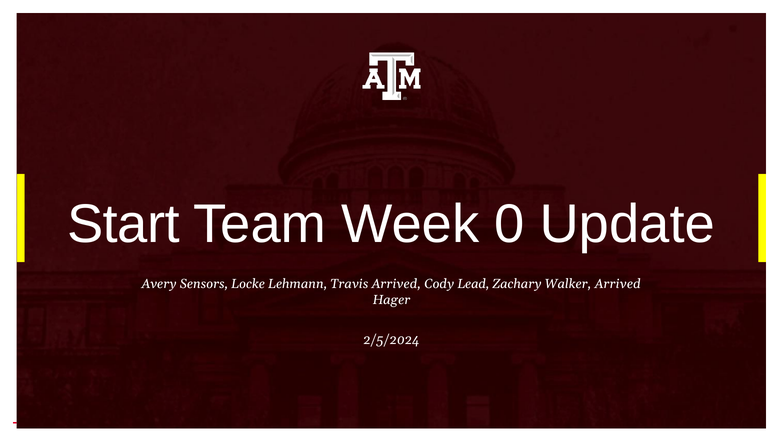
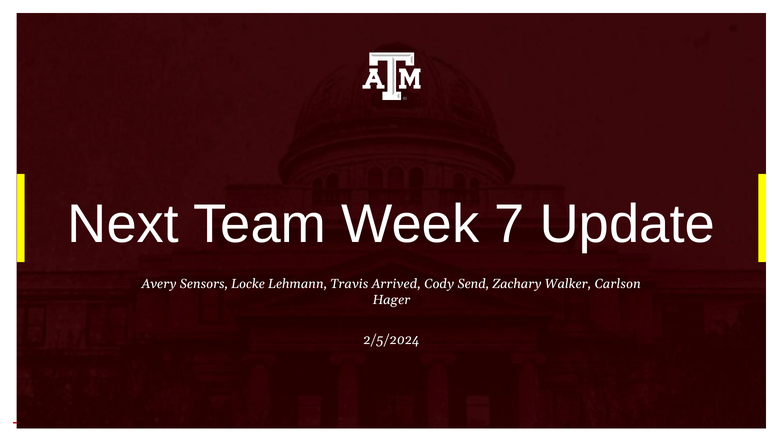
Start: Start -> Next (123, 224)
0: 0 -> 7 (509, 224)
Lead: Lead -> Send (473, 284)
Walker Arrived: Arrived -> Carlson (618, 284)
